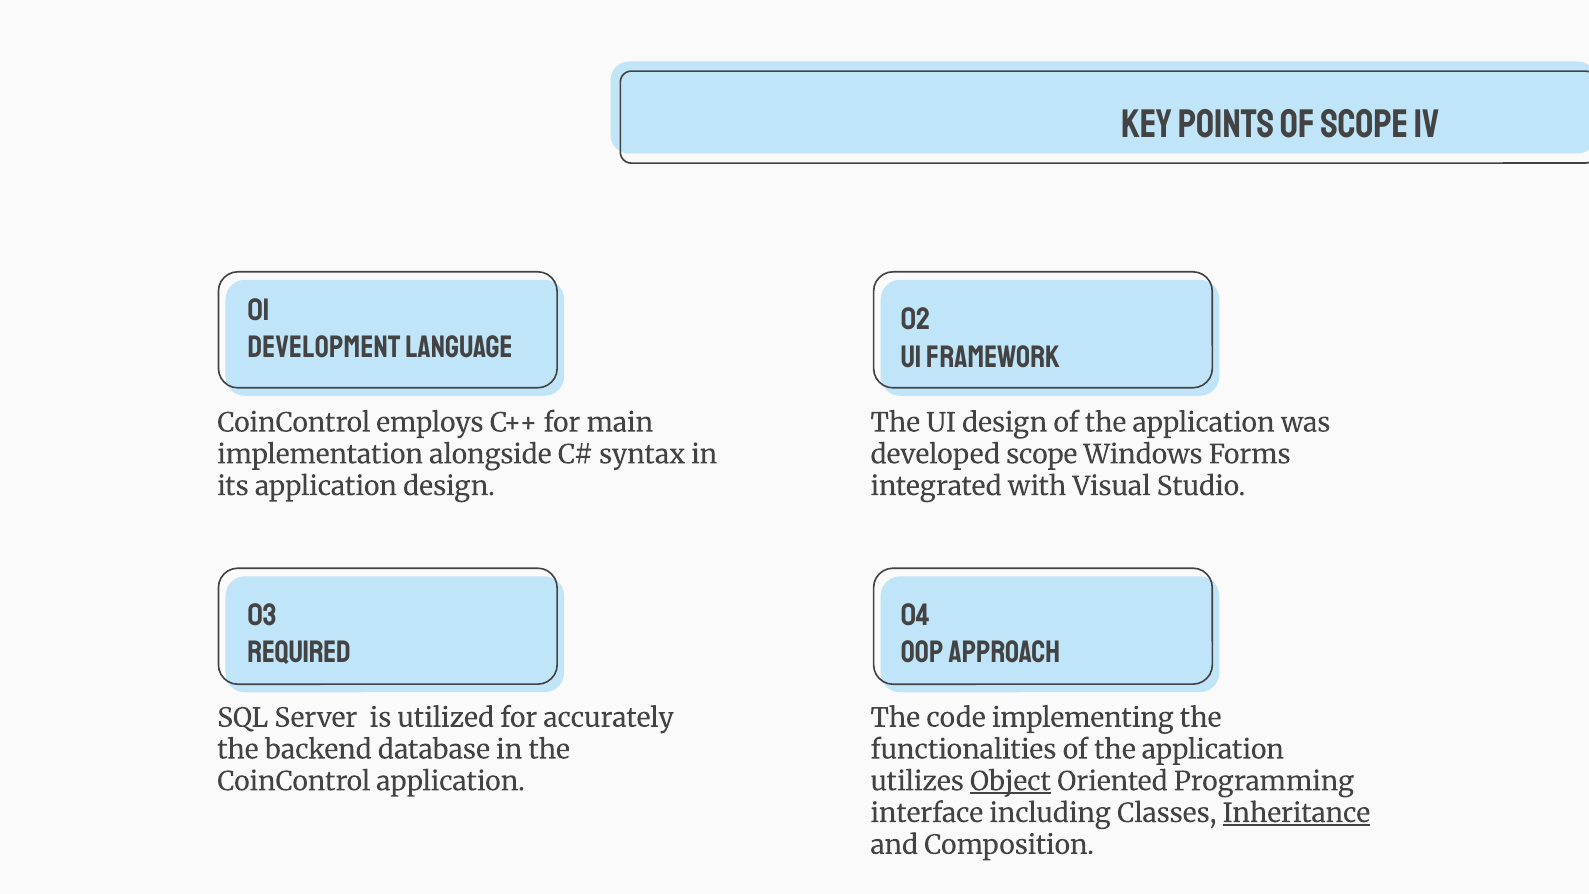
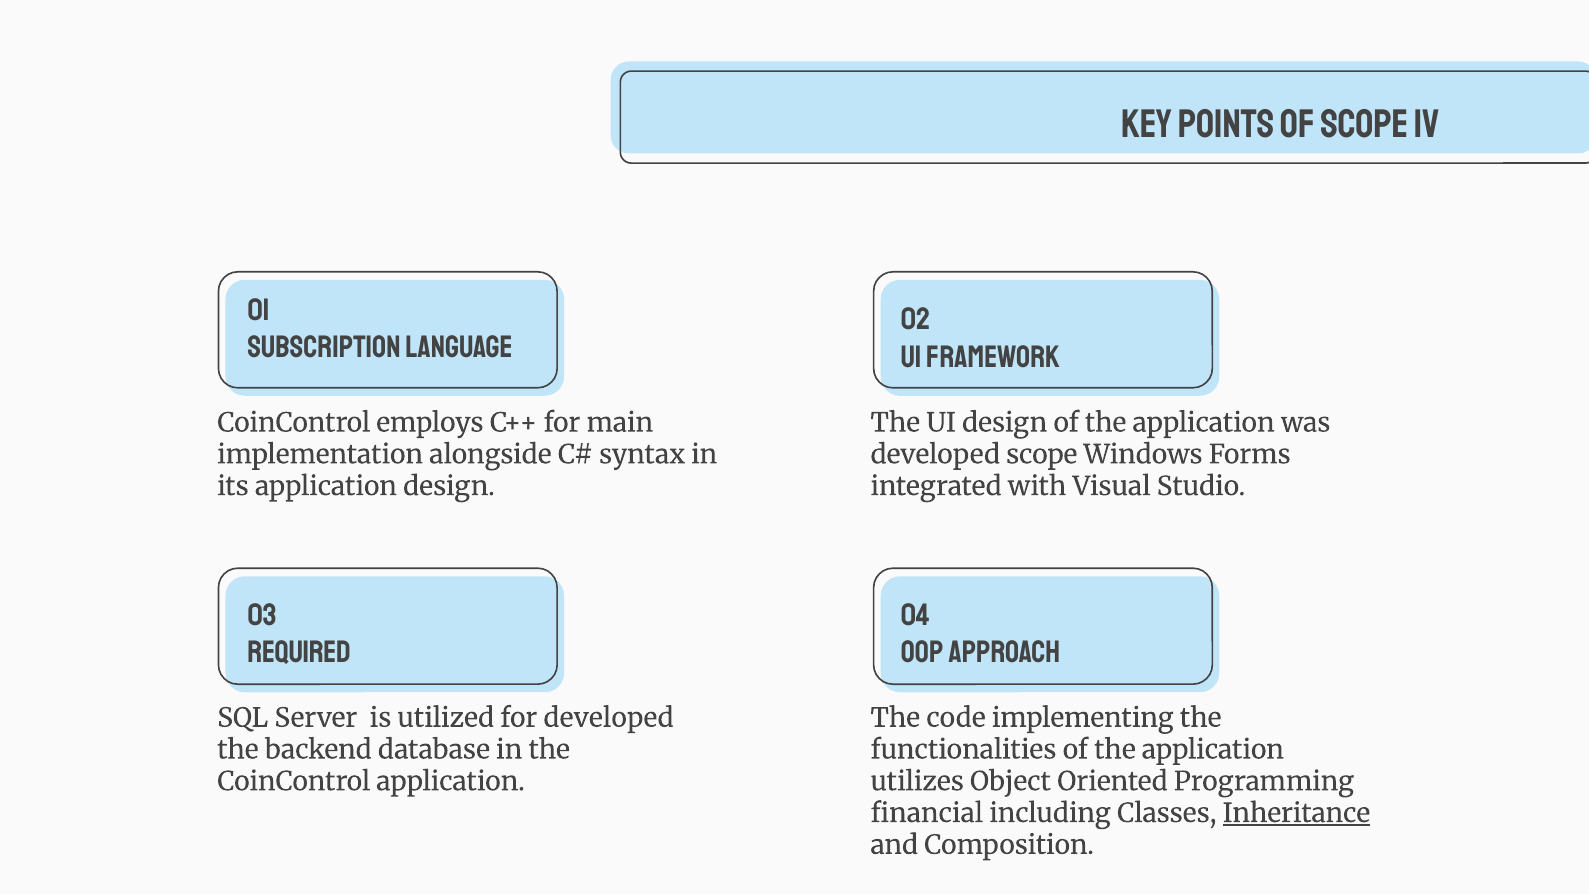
Development: Development -> Subscription (324, 347)
for accurately: accurately -> developed (608, 718)
Object underline: present -> none (1010, 781)
interface: interface -> financial (927, 813)
